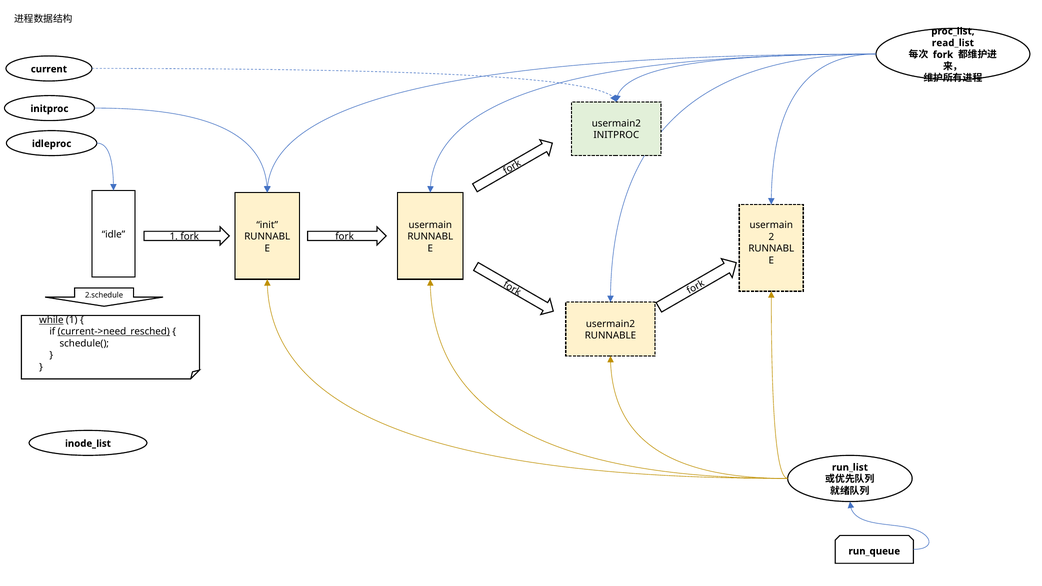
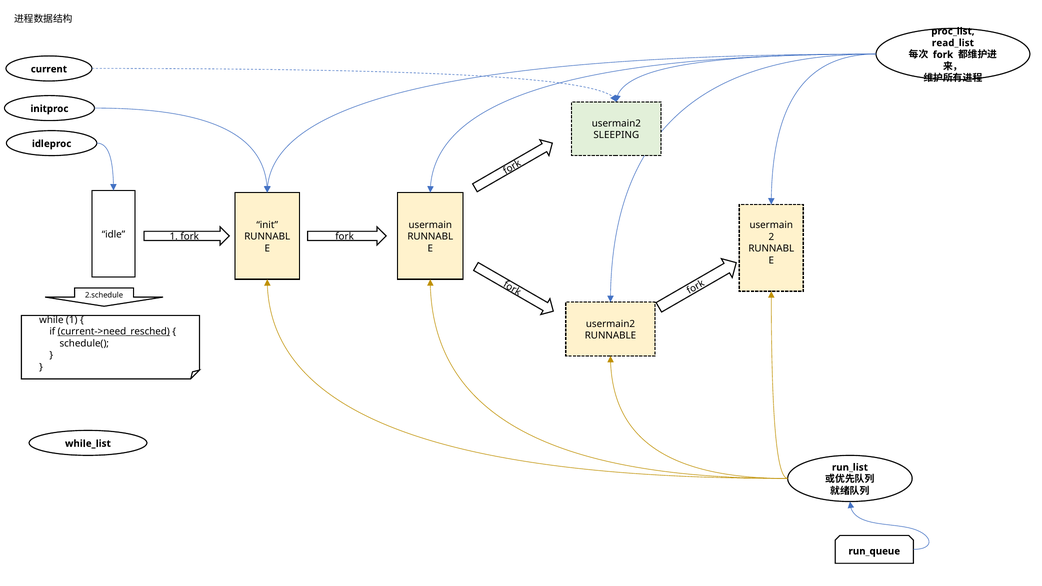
INITPROC: INITPROC -> SLEEPING (616, 135)
while underline: present -> none (51, 320)
inode_list: inode_list -> while_list (88, 444)
